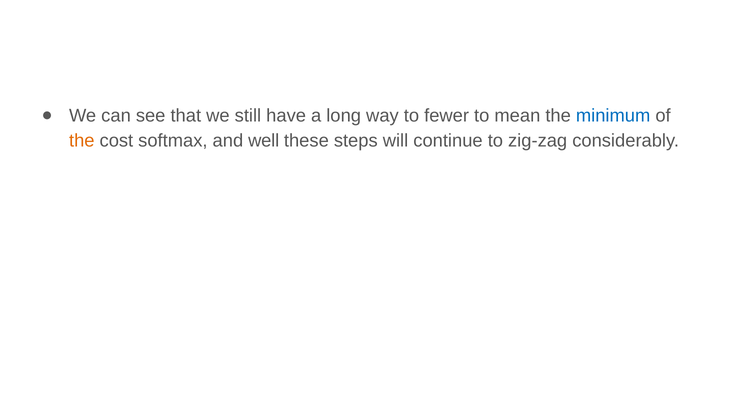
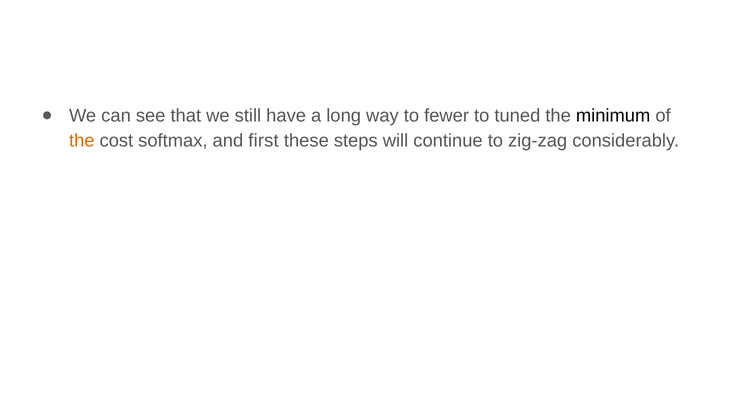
mean: mean -> tuned (517, 115)
minimum colour: blue -> black (613, 115)
well: well -> first (263, 141)
